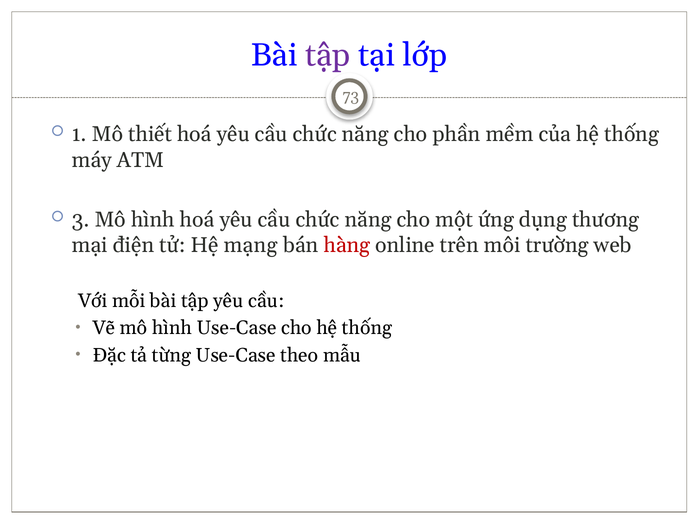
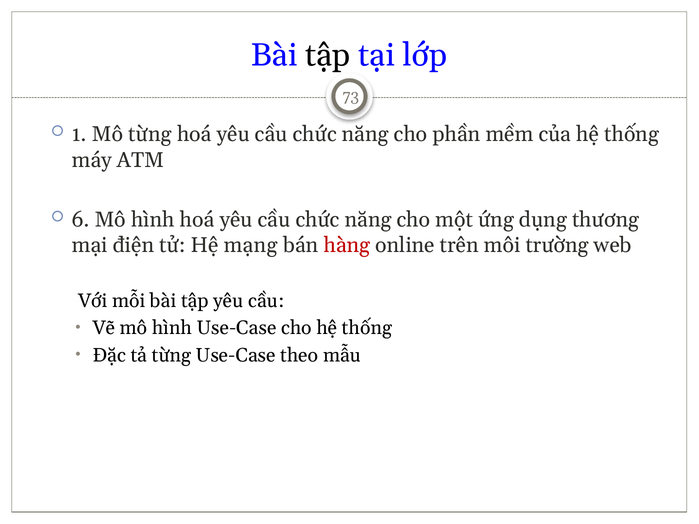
tập colour: purple -> black (328, 55)
Mô thiết: thiết -> từng (150, 134)
3: 3 -> 6 (81, 220)
